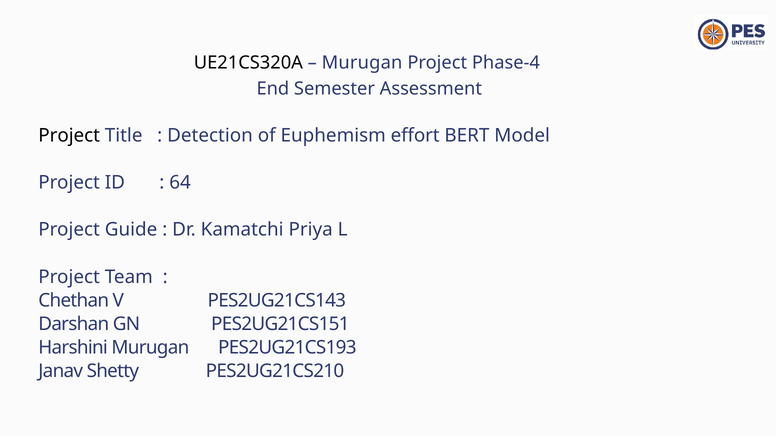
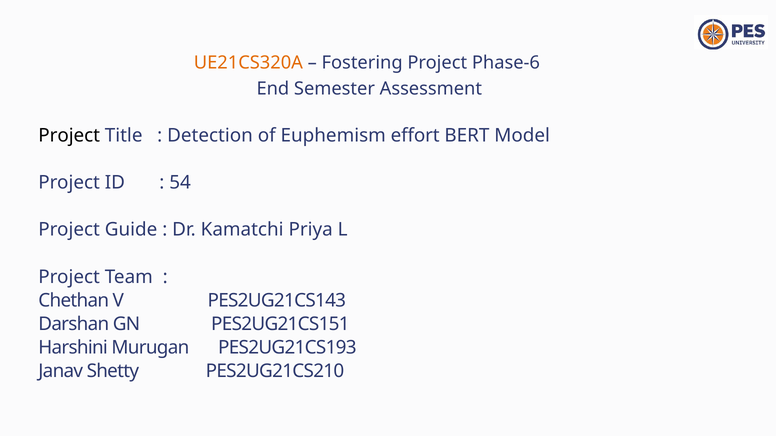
UE21CS320A colour: black -> orange (248, 63)
Murugan: Murugan -> Fostering (362, 63)
Phase-4: Phase-4 -> Phase-6 (506, 63)
64: 64 -> 54 (180, 183)
